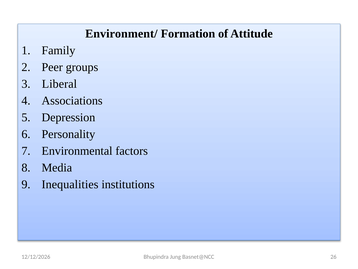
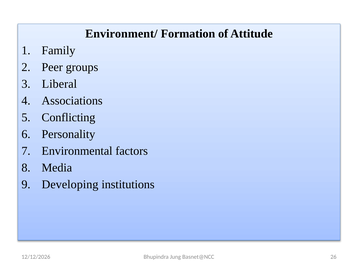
Depression: Depression -> Conflicting (68, 117)
Inequalities: Inequalities -> Developing (70, 184)
